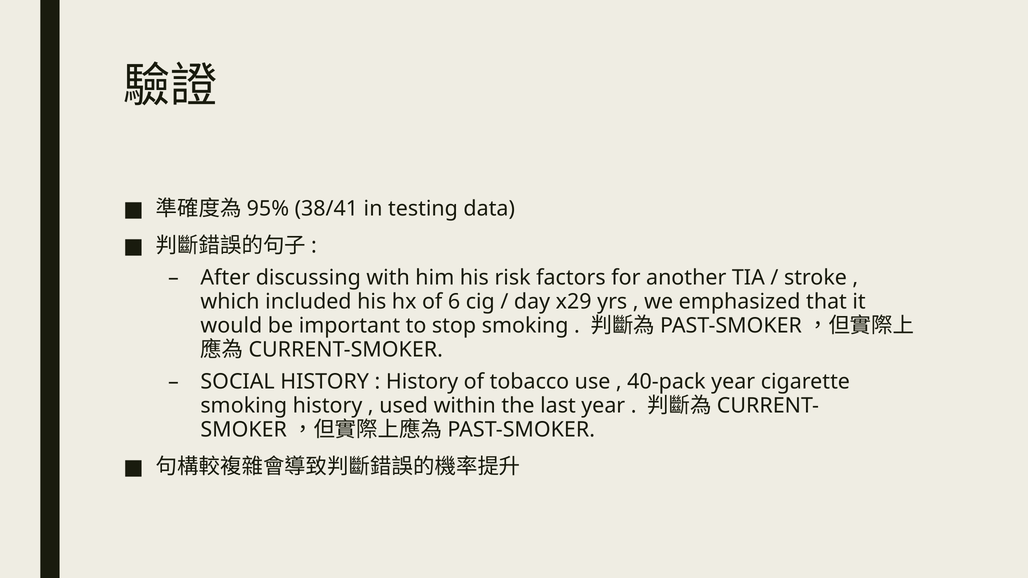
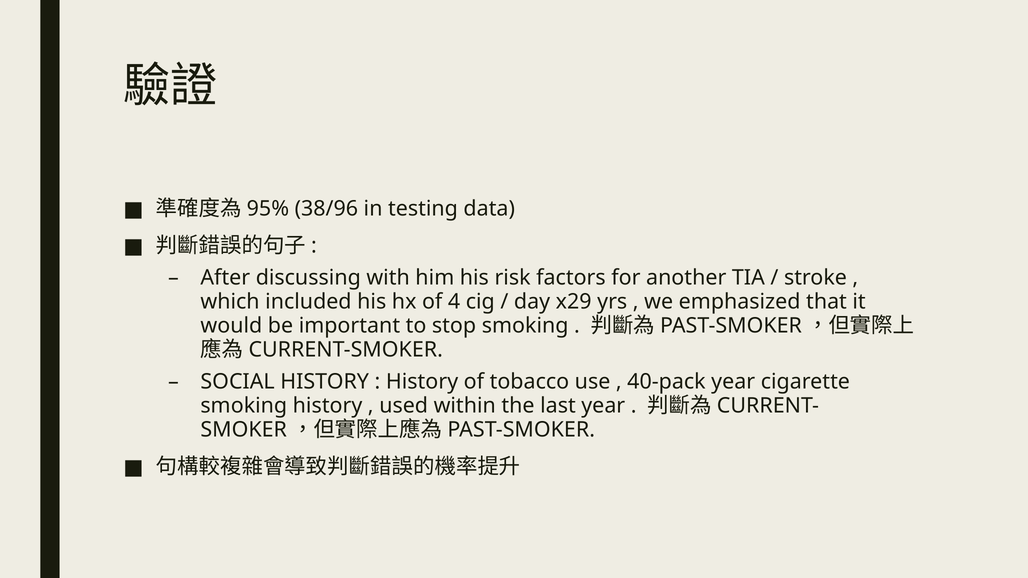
38/41: 38/41 -> 38/96 (326, 209)
6: 6 -> 4 (454, 302)
